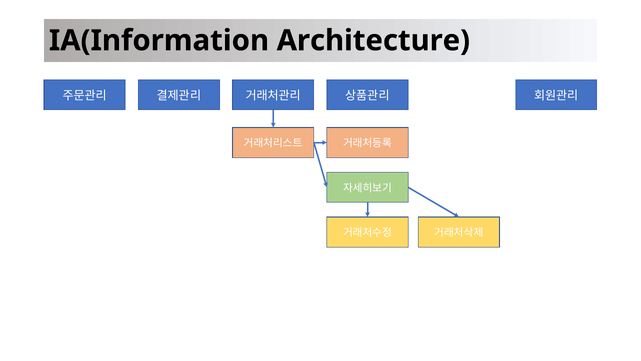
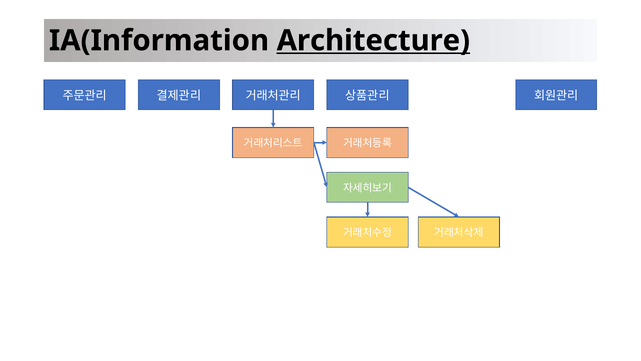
Architecture underline: none -> present (373, 41)
